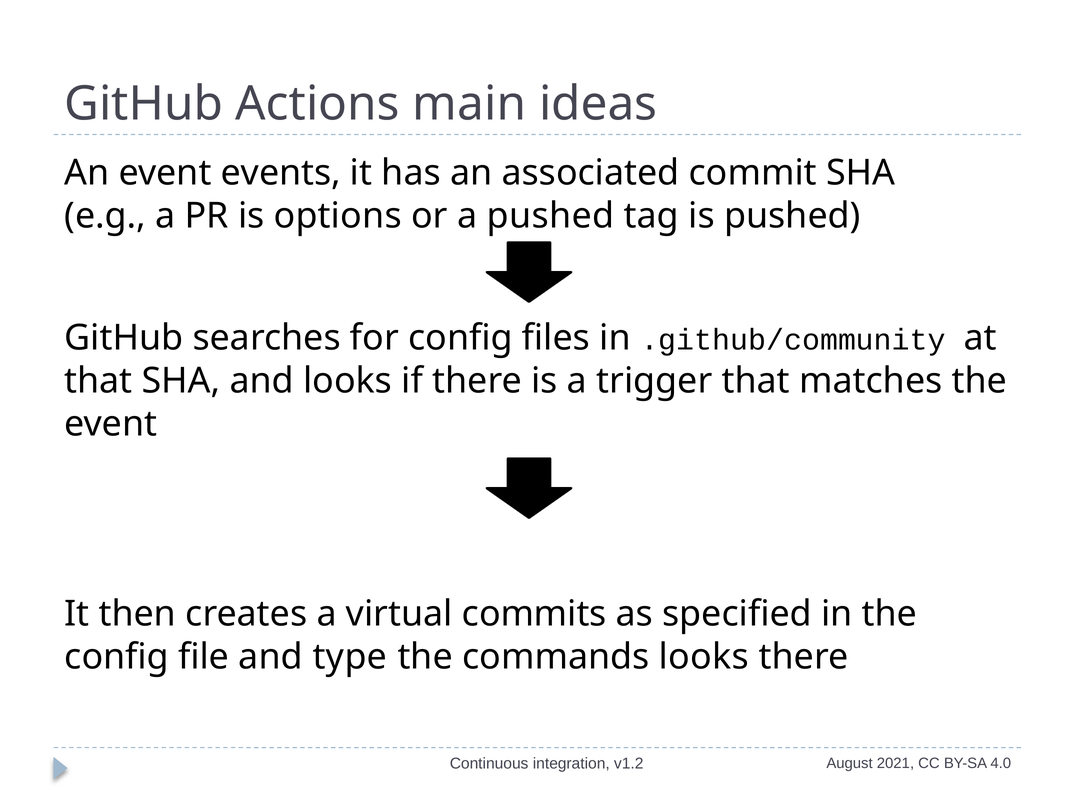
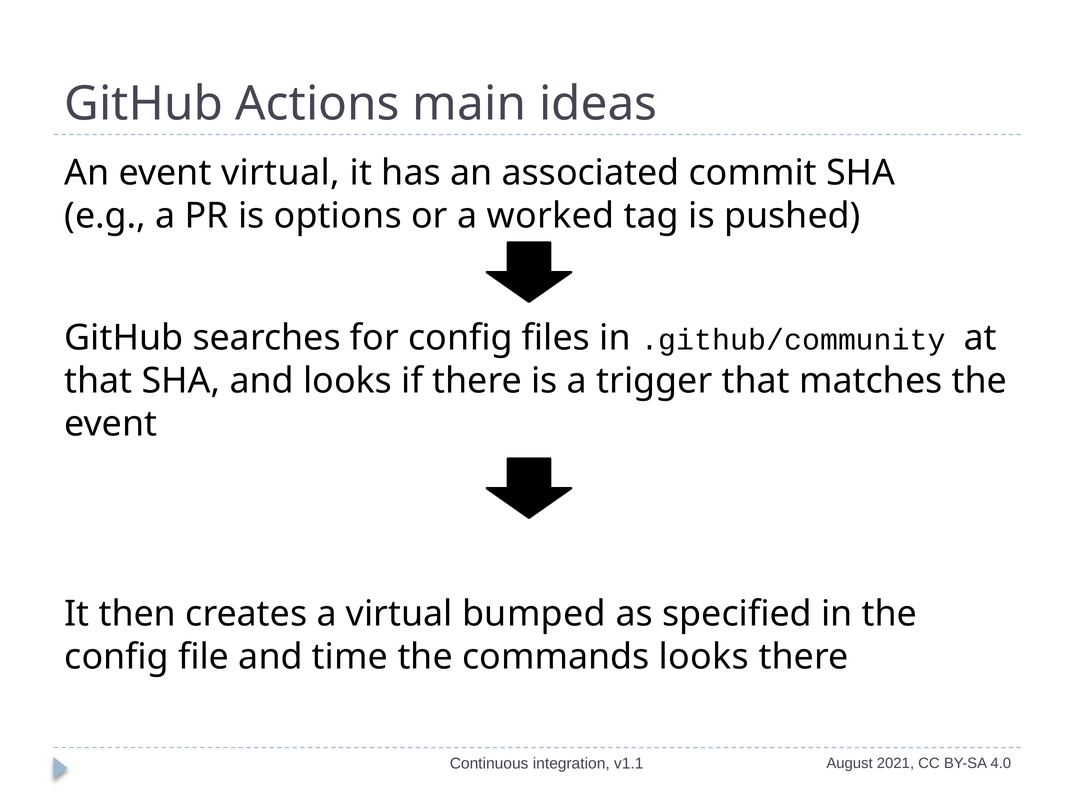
event events: events -> virtual (281, 173)
a pushed: pushed -> worked (550, 216)
commits: commits -> bumped (534, 613)
type: type -> time (350, 656)
v1.2: v1.2 -> v1.1 (629, 763)
